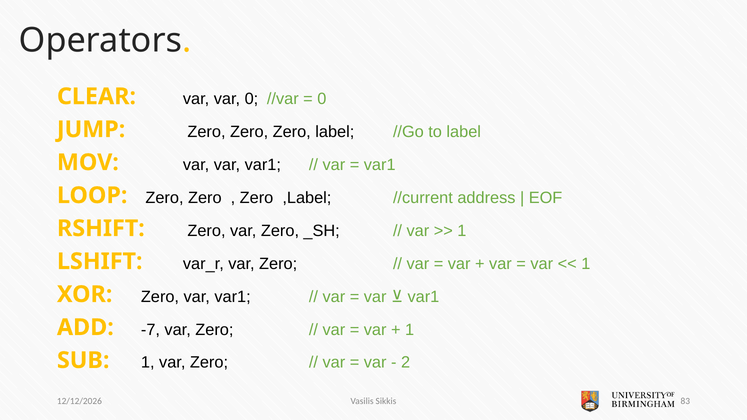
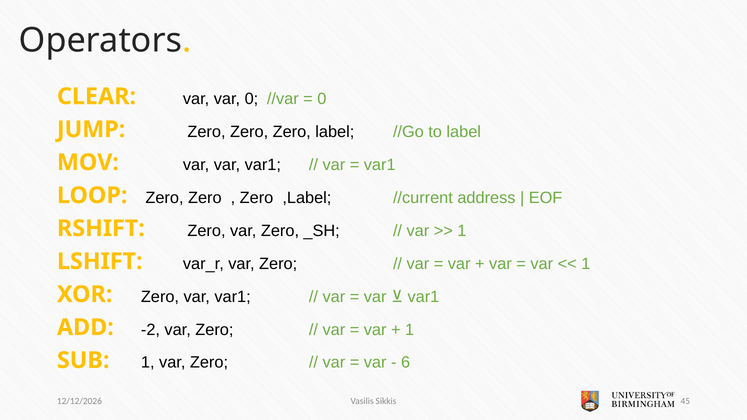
-7: -7 -> -2 (150, 330)
2: 2 -> 6 (406, 363)
83: 83 -> 45 (685, 401)
